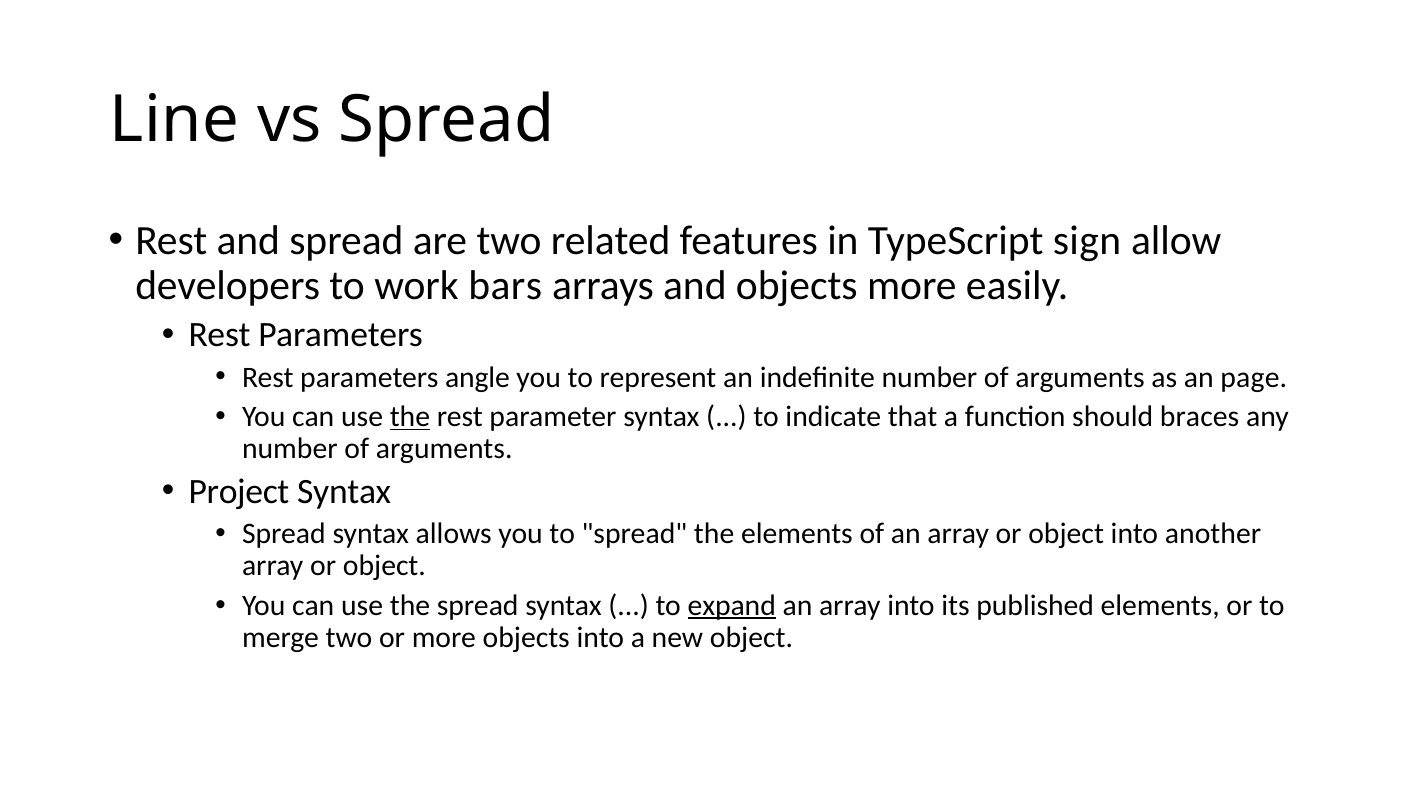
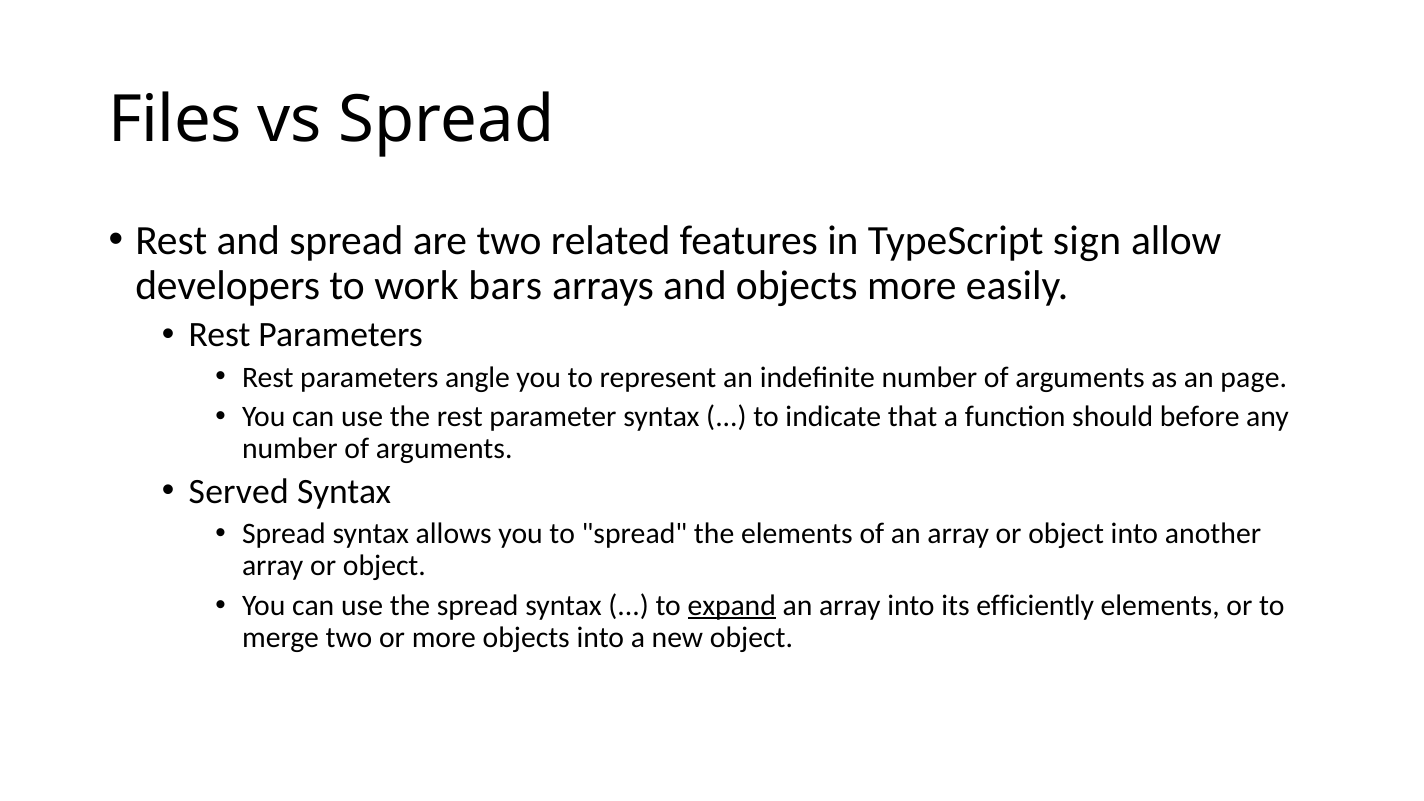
Line: Line -> Files (175, 120)
the underline: present -> none (410, 417)
braces: braces -> before (1200, 417)
Project: Project -> Served (239, 491)
published: published -> efficiently (1035, 606)
